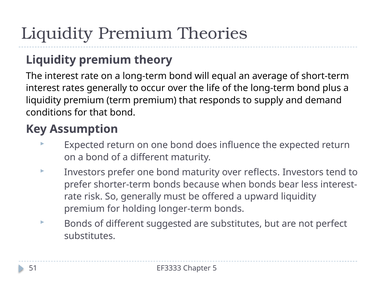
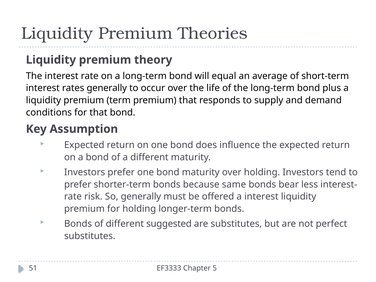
over reflects: reflects -> holding (262, 172)
when: when -> same (234, 184)
a upward: upward -> interest (261, 197)
